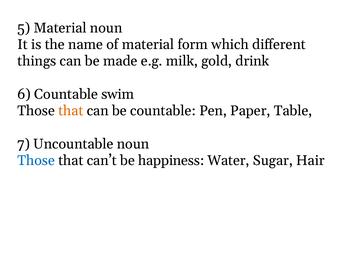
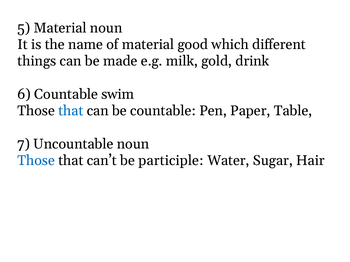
form: form -> good (193, 45)
that colour: orange -> blue (71, 111)
happiness: happiness -> participle (171, 161)
